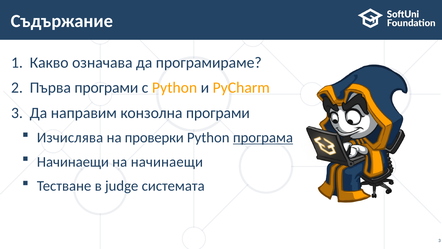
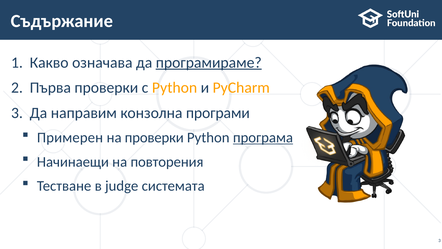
програмираме underline: none -> present (209, 62)
Първа програми: програми -> проверки (106, 88)
Изчислява: Изчислява -> Примерен (70, 138)
на начинаещи: начинаещи -> повторения (167, 162)
